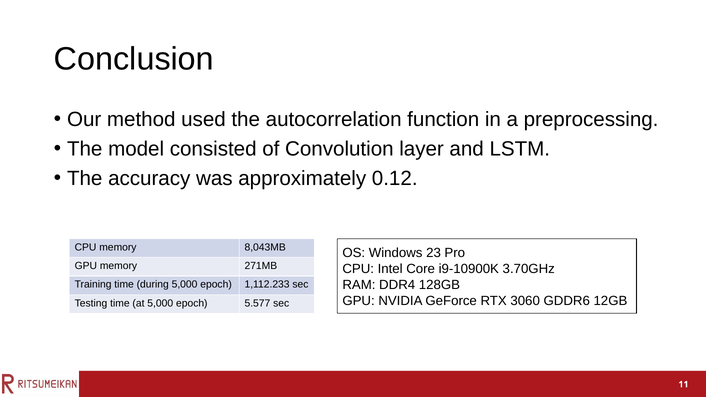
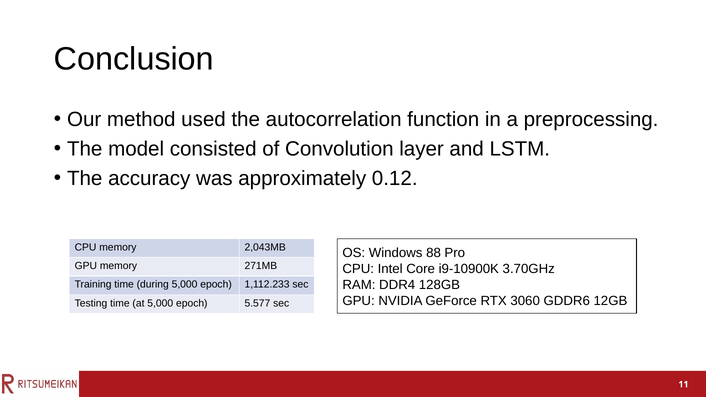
8,043MB: 8,043MB -> 2,043MB (265, 247)
23: 23 -> 88 (434, 253)
